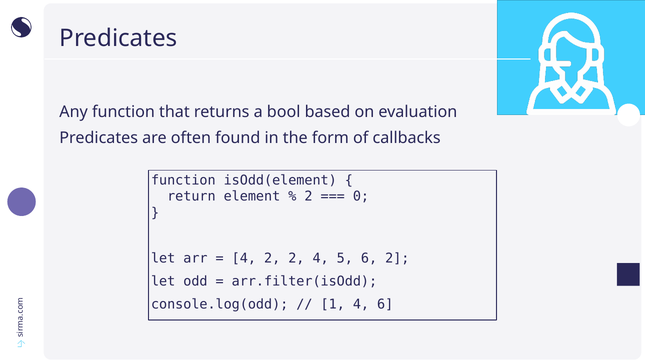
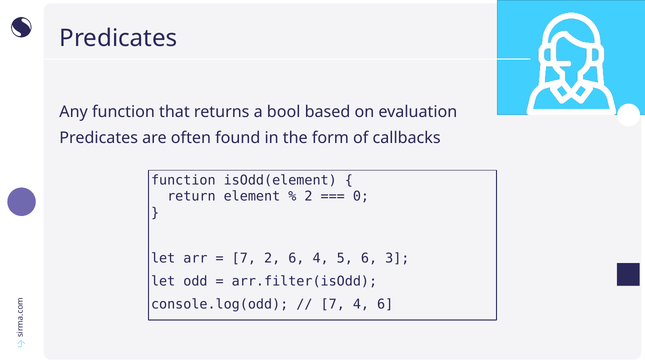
4: 4 -> 7 (244, 258)
2 2: 2 -> 6 (296, 258)
6 2: 2 -> 3 (397, 258)
1: 1 -> 7 (333, 304)
